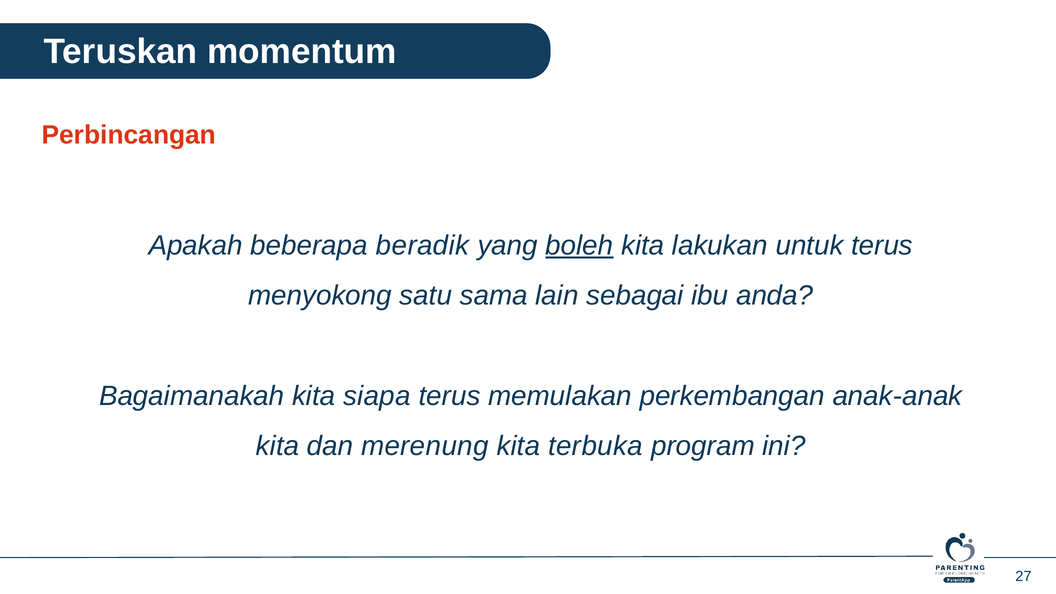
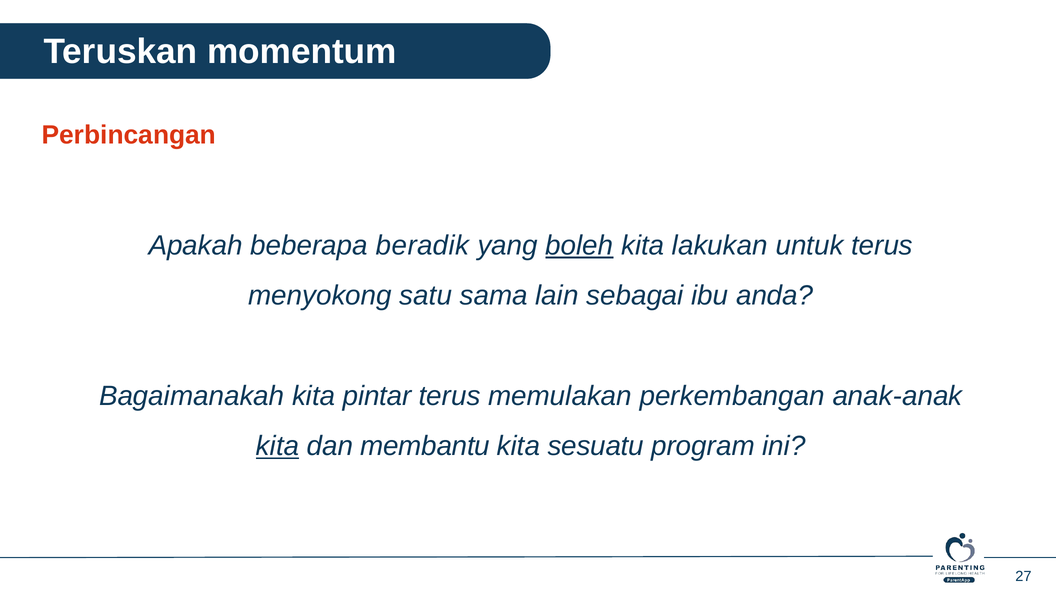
siapa: siapa -> pintar (377, 396)
kita underline: none -> present (278, 446)
merenung: merenung -> membantu (425, 446)
terbuka: terbuka -> sesuatu (596, 446)
